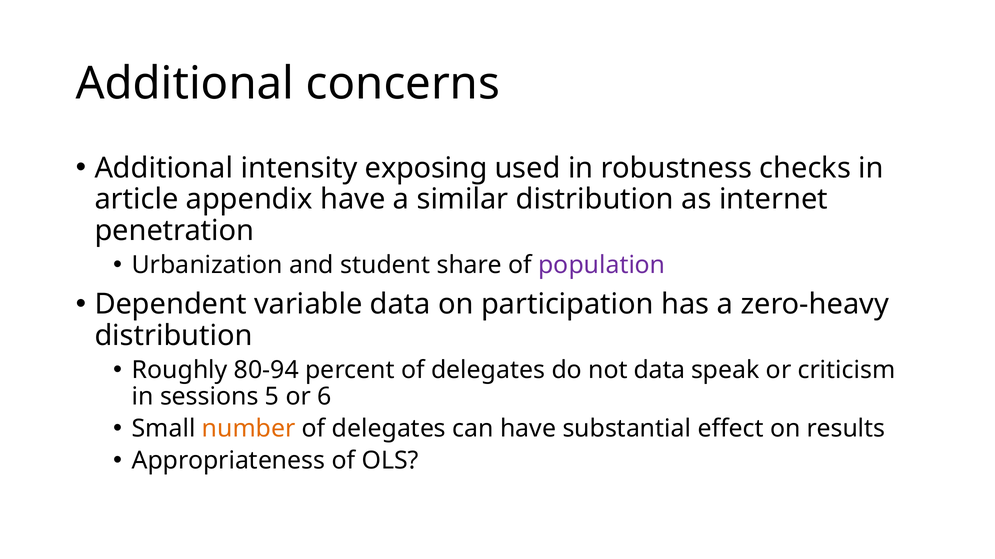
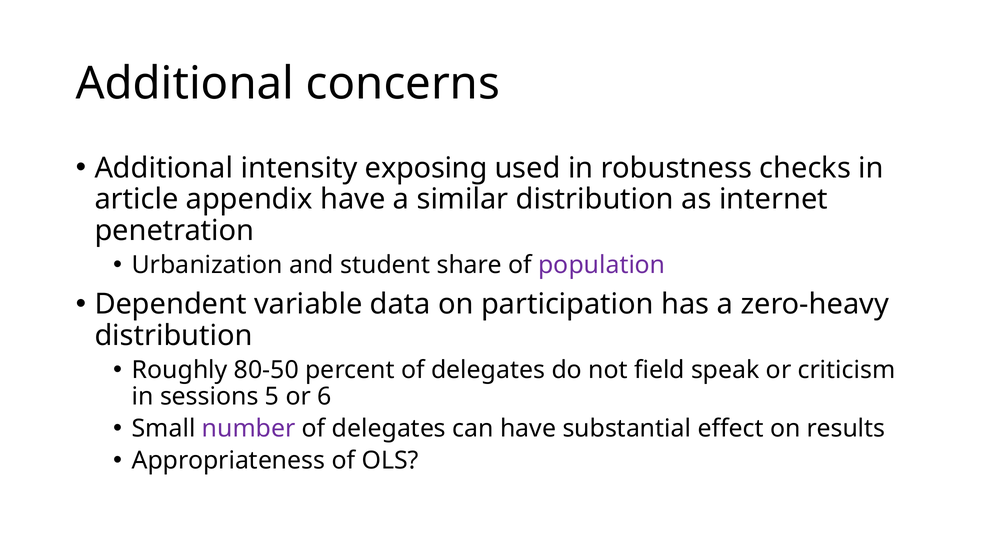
80-94: 80-94 -> 80-50 (266, 370)
not data: data -> field (659, 370)
number colour: orange -> purple (249, 429)
